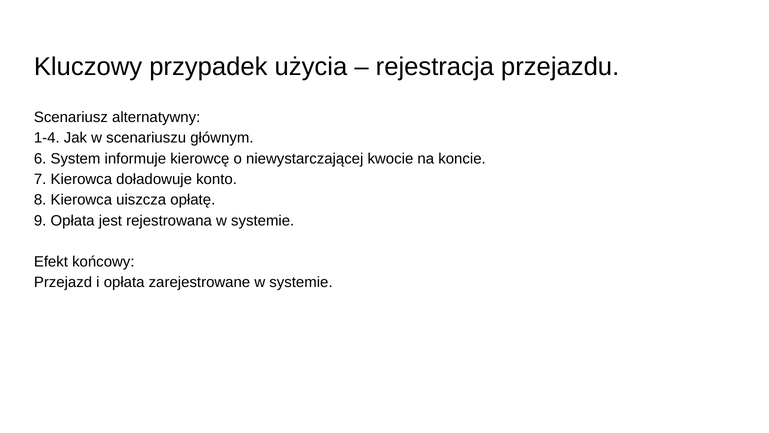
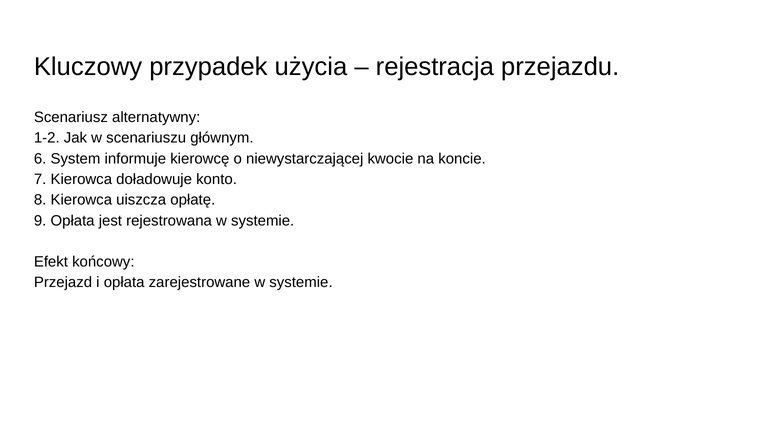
1-4: 1-4 -> 1-2 (47, 138)
